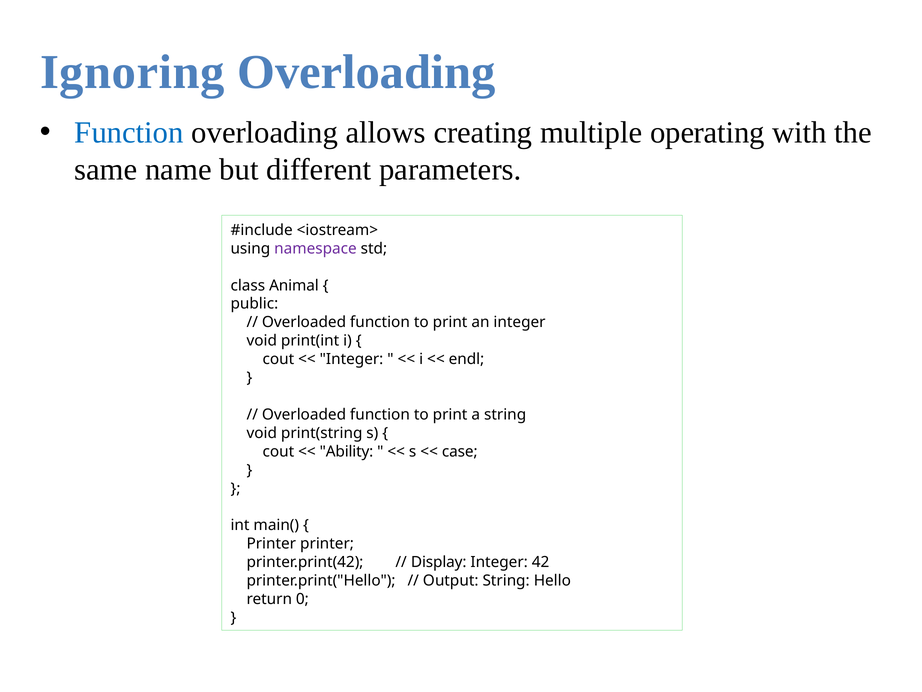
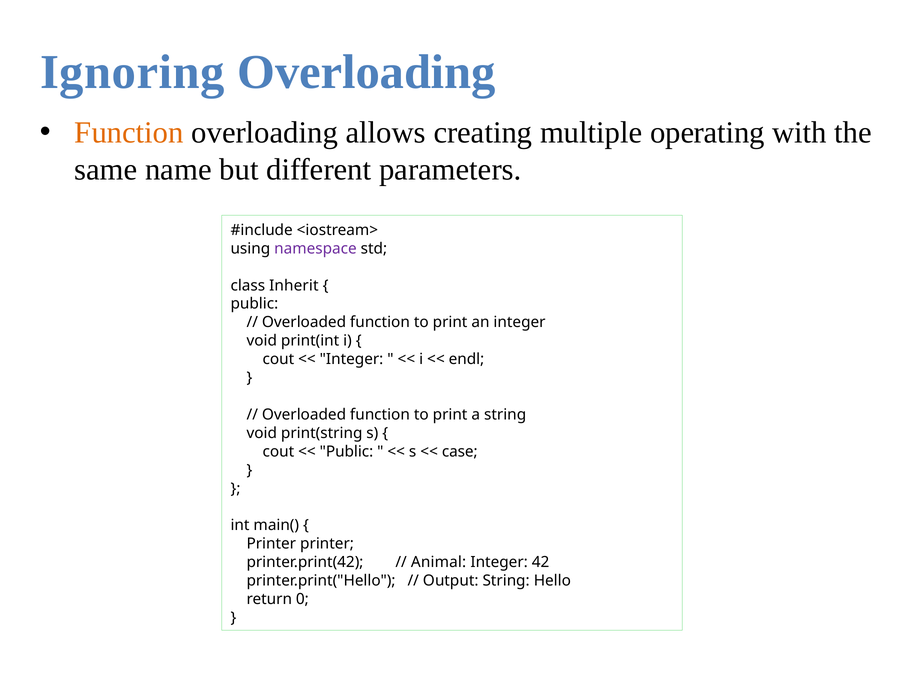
Function colour: blue -> orange (129, 133)
Animal: Animal -> Inherit (294, 285)
Ability: Ability -> Public (346, 451)
Display: Display -> Animal (439, 562)
